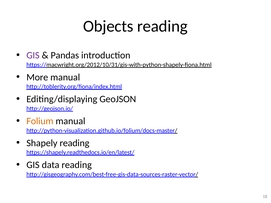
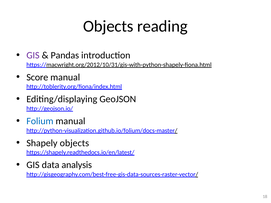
More: More -> Score (37, 77)
Folium colour: orange -> blue (40, 121)
Shapely reading: reading -> objects (74, 143)
data reading: reading -> analysis (77, 165)
